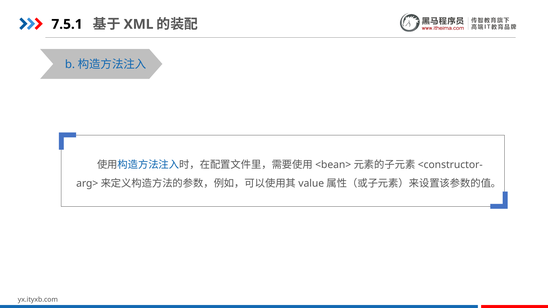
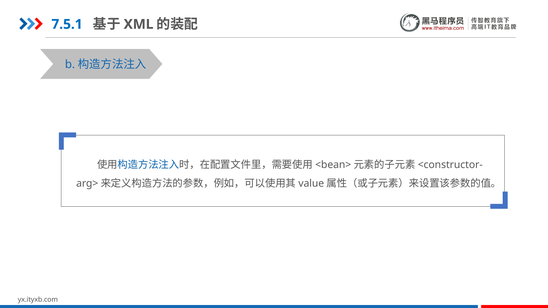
7.5.1 colour: black -> blue (67, 24)
